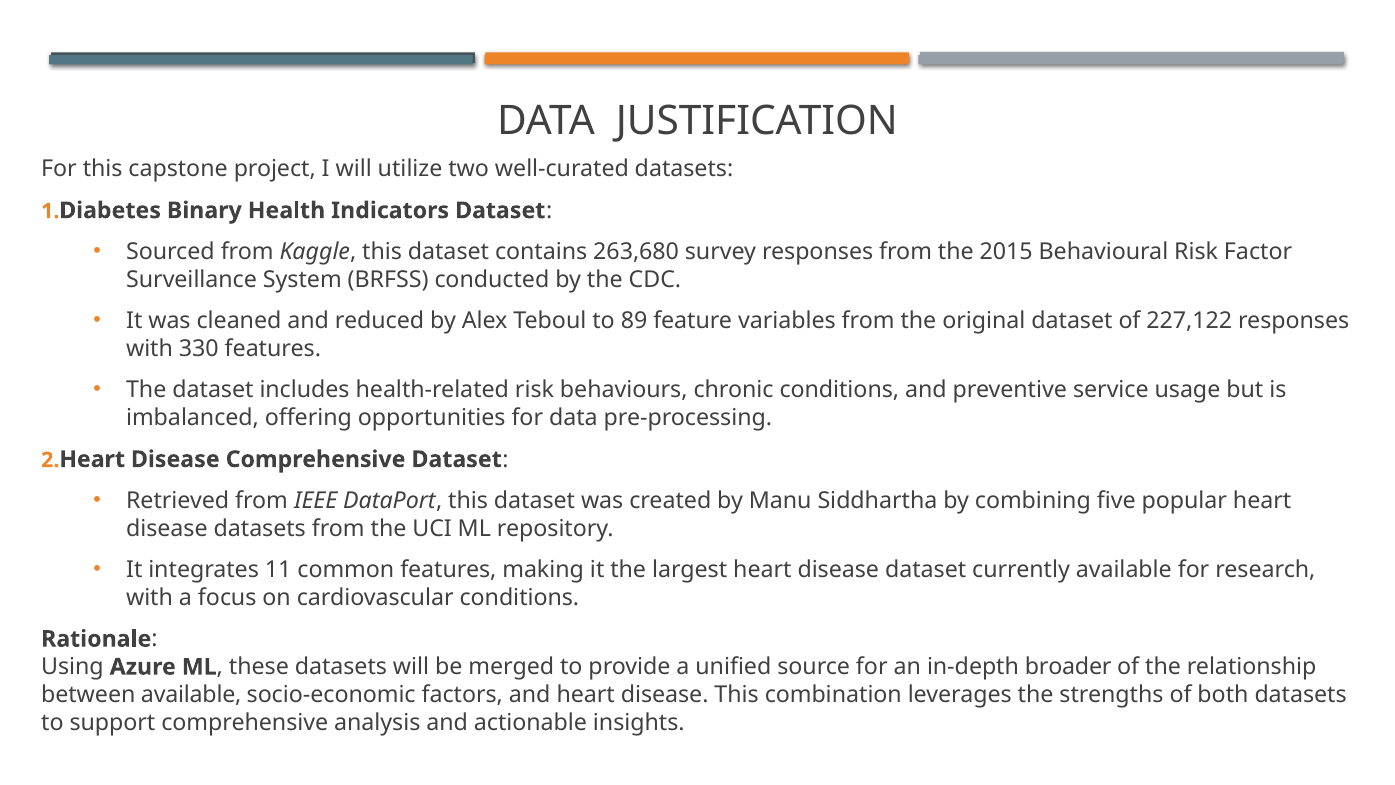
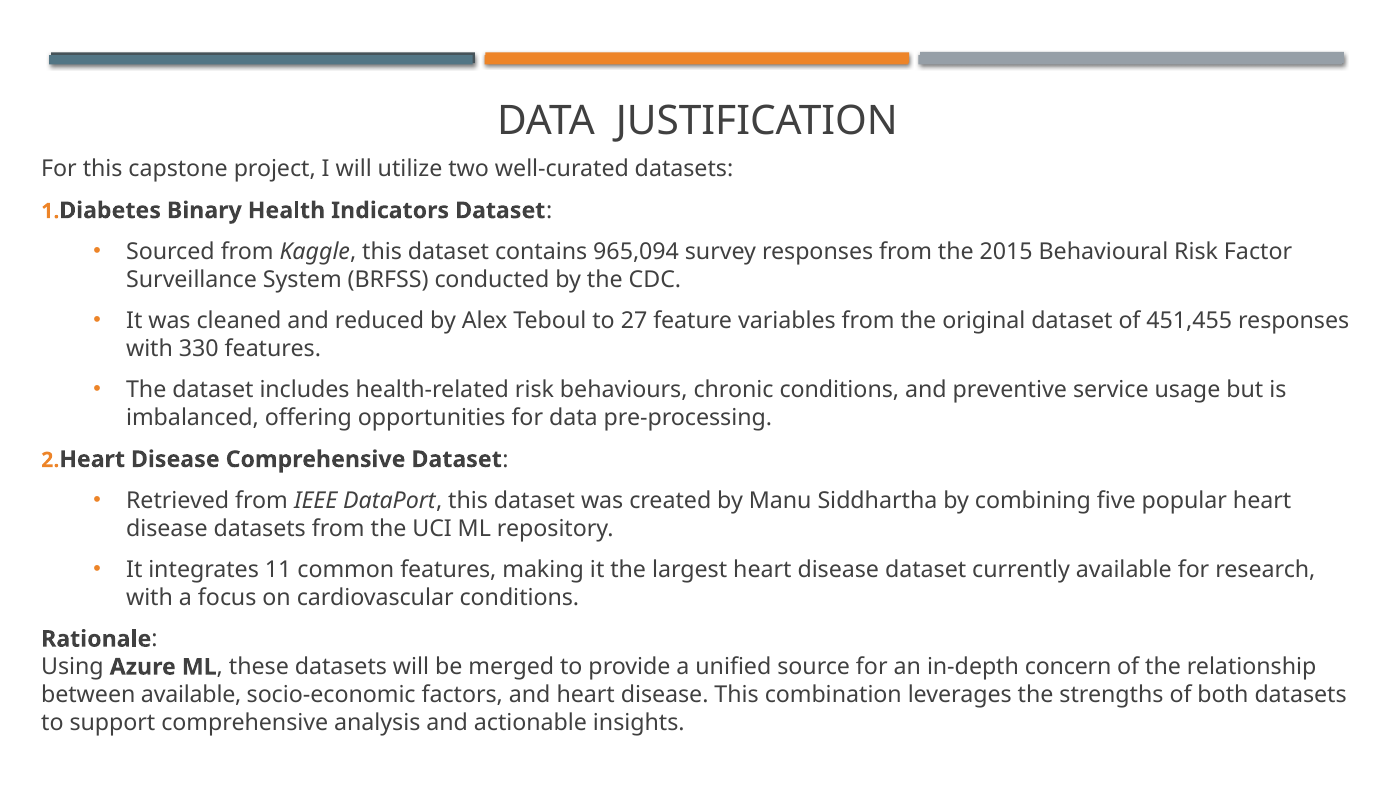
263,680: 263,680 -> 965,094 (636, 252)
89: 89 -> 27 (634, 321)
227,122: 227,122 -> 451,455 (1189, 321)
broader: broader -> concern (1068, 667)
